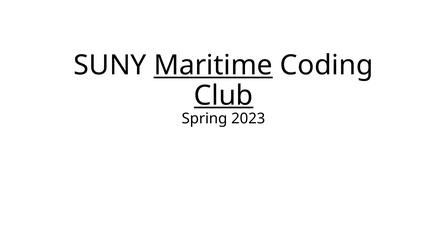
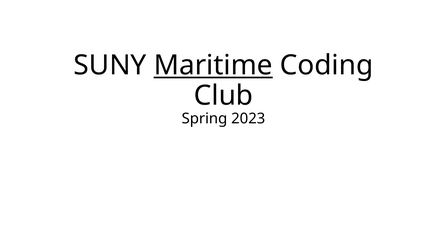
Club underline: present -> none (224, 96)
